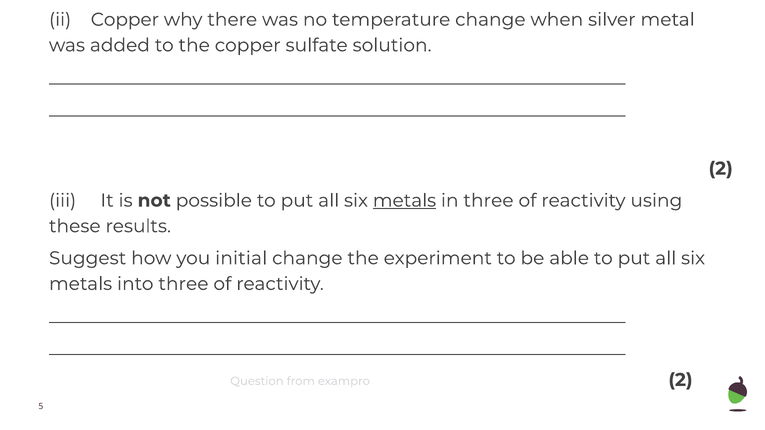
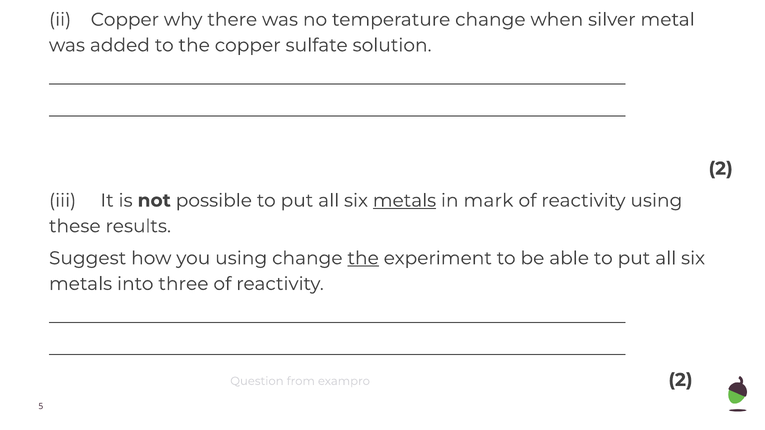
in three: three -> mark (488, 201)
you initial: initial -> using (241, 258)
the underline: none -> present (363, 258)
